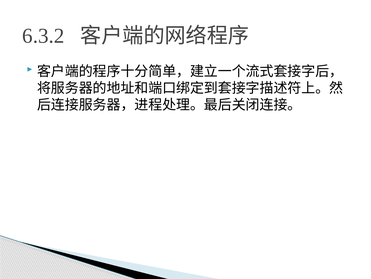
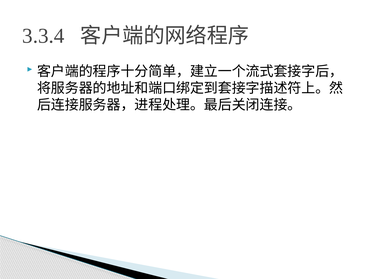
6.3.2: 6.3.2 -> 3.3.4 (43, 36)
